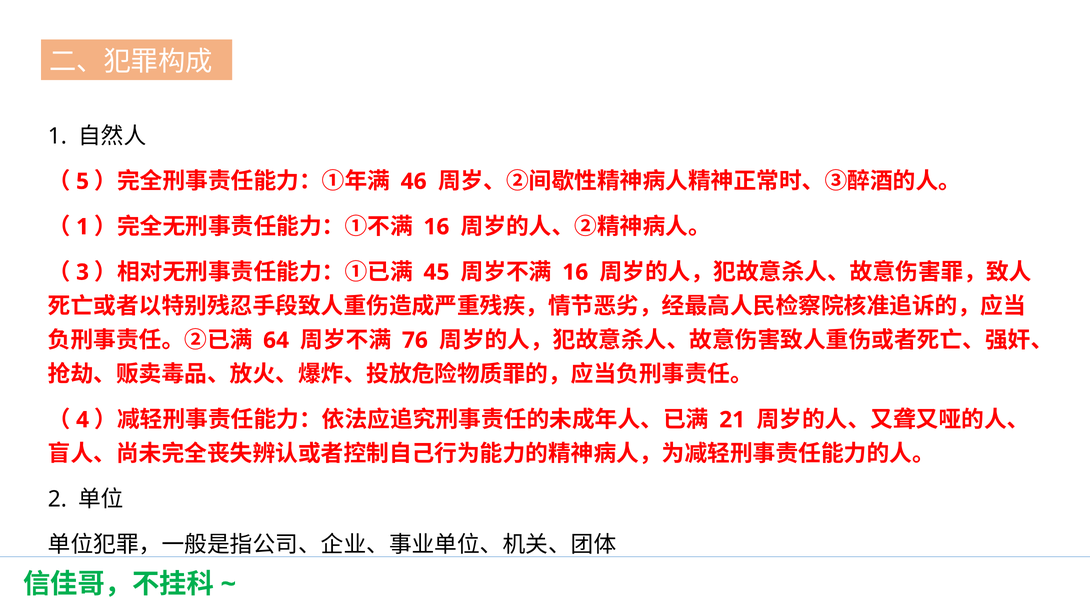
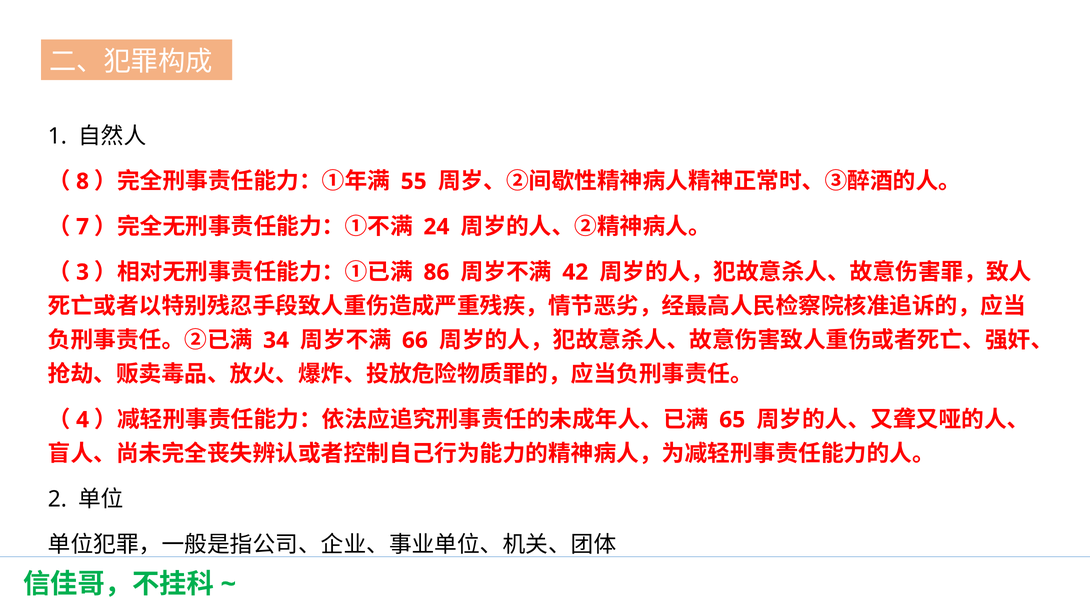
5: 5 -> 8 (83, 181)
46: 46 -> 55 (414, 181)
1: 1 -> 7 (83, 227)
16: 16 -> 24 (436, 227)
45: 45 -> 86 (436, 272)
16: 16 -> 42 (575, 272)
64: 64 -> 34 (276, 340)
76: 76 -> 66 (415, 340)
21: 21 -> 65 (732, 420)
